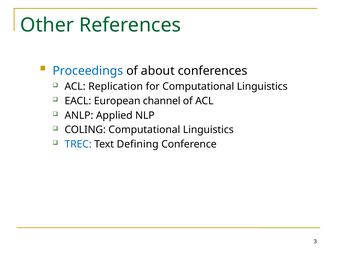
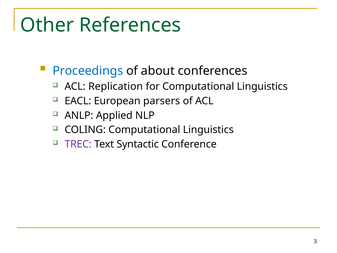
channel: channel -> parsers (162, 101)
TREC colour: blue -> purple (78, 144)
Defining: Defining -> Syntactic (138, 144)
